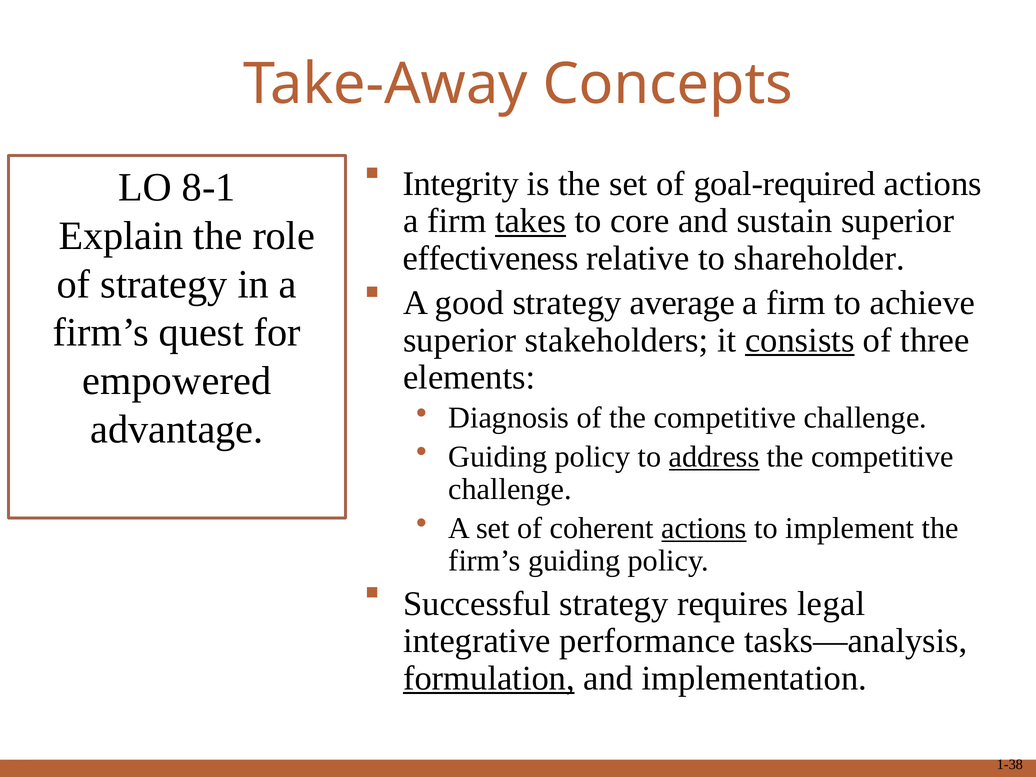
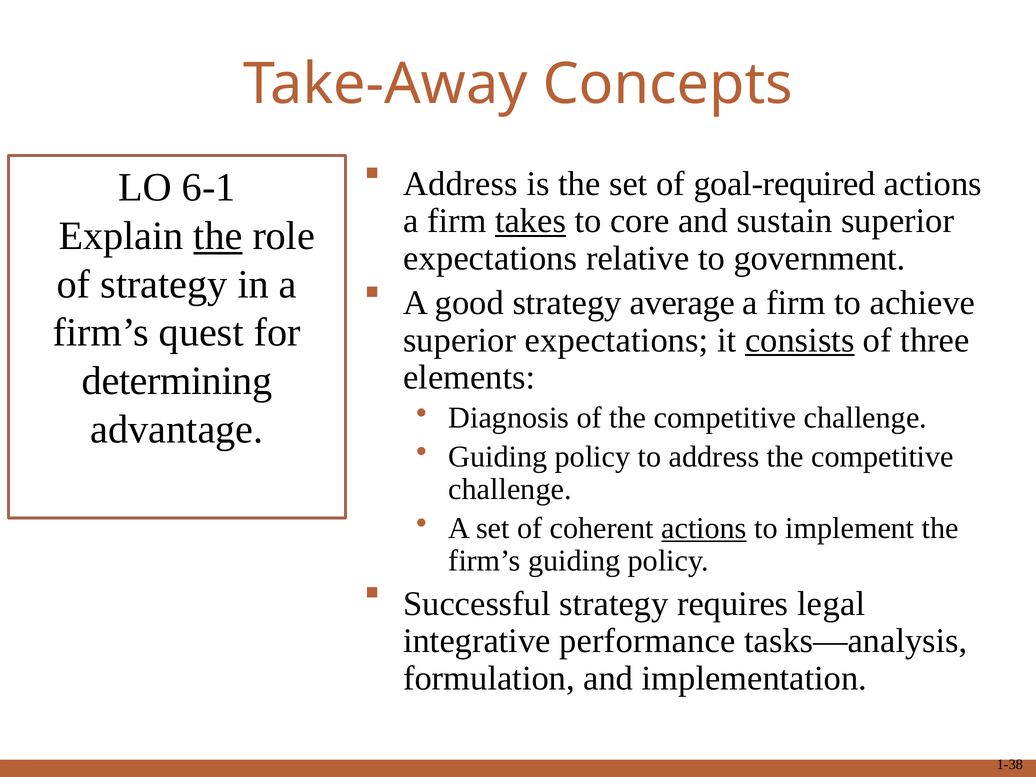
Integrity: Integrity -> Address (461, 184)
8-1: 8-1 -> 6-1 (209, 188)
the underline: none -> present (218, 236)
effectiveness: effectiveness -> expectations (490, 258)
shareholder: shareholder -> government (819, 258)
stakeholders: stakeholders -> expectations (617, 340)
empowered: empowered -> determining (177, 381)
address underline: present -> none (714, 457)
formulation underline: present -> none (489, 678)
